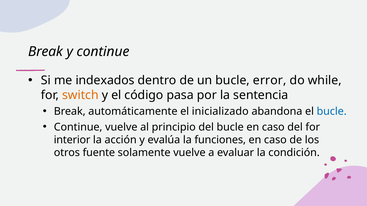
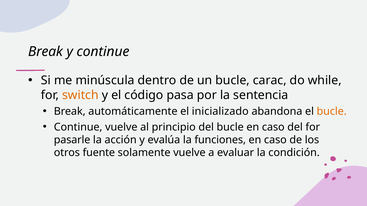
indexados: indexados -> minúscula (105, 81)
error: error -> carac (270, 81)
bucle colour: blue -> orange (332, 112)
interior: interior -> pasarle (72, 140)
